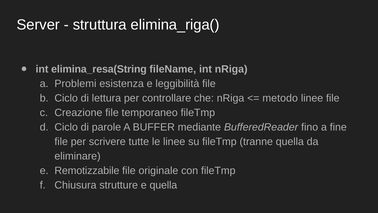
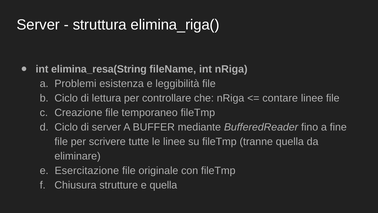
metodo: metodo -> contare (280, 98)
di parole: parole -> server (106, 127)
Remotizzabile: Remotizzabile -> Esercitazione (87, 170)
